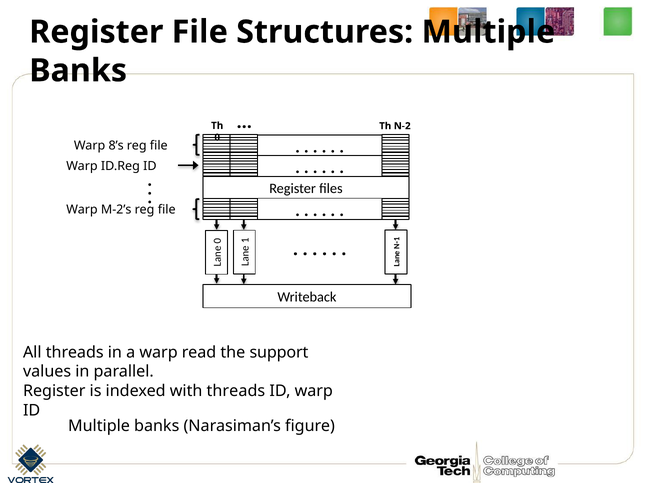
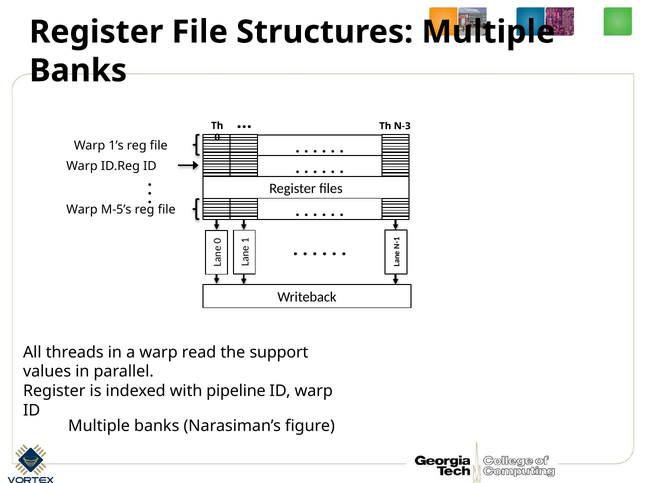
N-2: N-2 -> N-3 (402, 126)
8’s: 8’s -> 1’s (116, 146)
M-2’s: M-2’s -> M-5’s (116, 210)
with threads: threads -> pipeline (236, 392)
